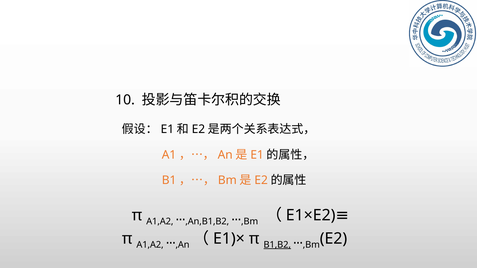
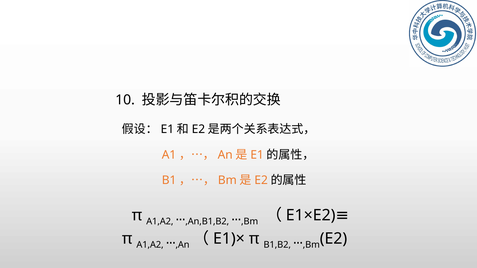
B1,B2 underline: present -> none (277, 245)
